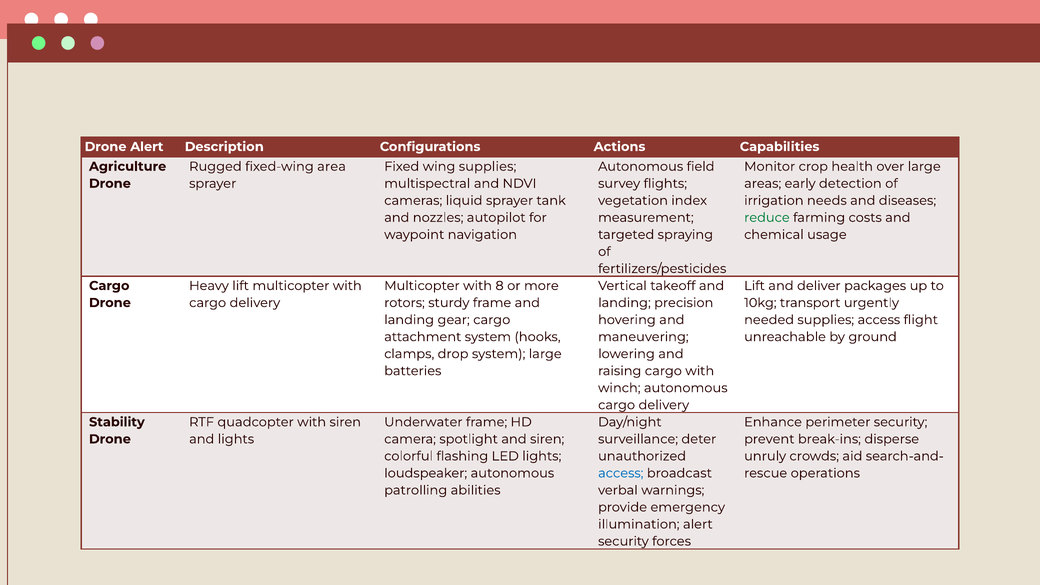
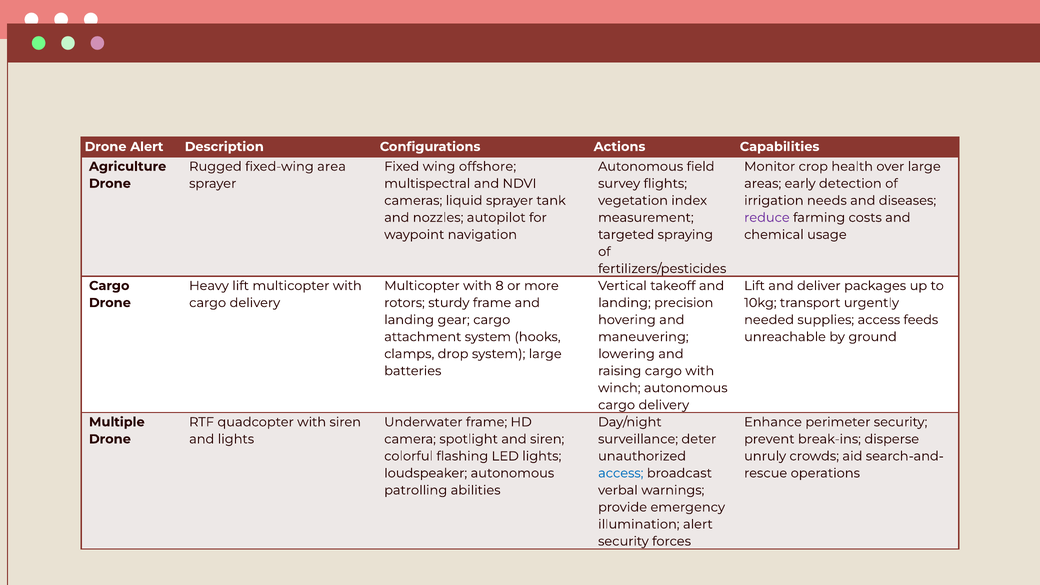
wing supplies: supplies -> offshore (488, 166)
reduce colour: green -> purple (767, 218)
flight: flight -> feeds (921, 320)
Stability: Stability -> Multiple (117, 422)
